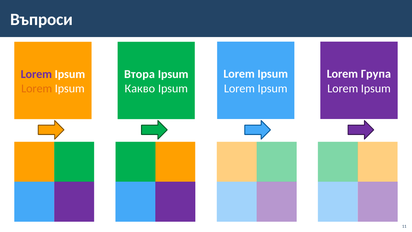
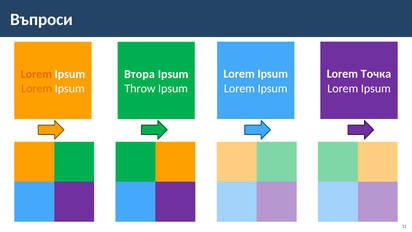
Група: Група -> Точка (376, 74)
Lorem colour: purple -> orange (36, 74)
Какво: Какво -> Throw (140, 88)
